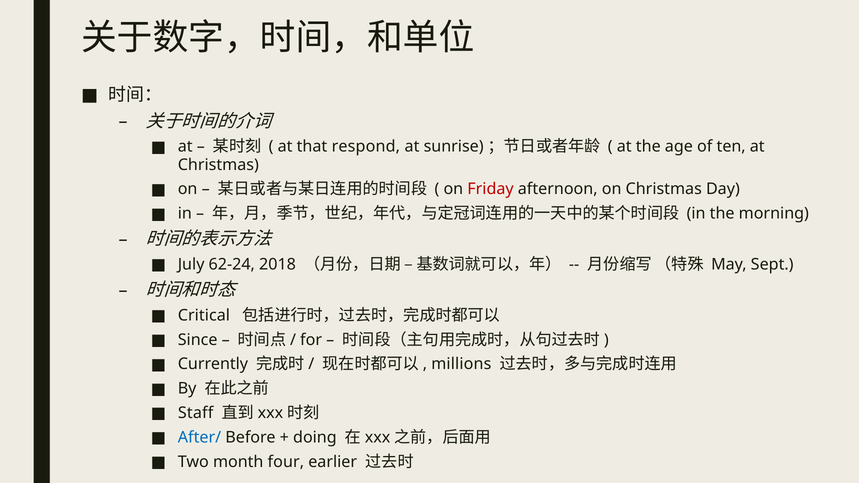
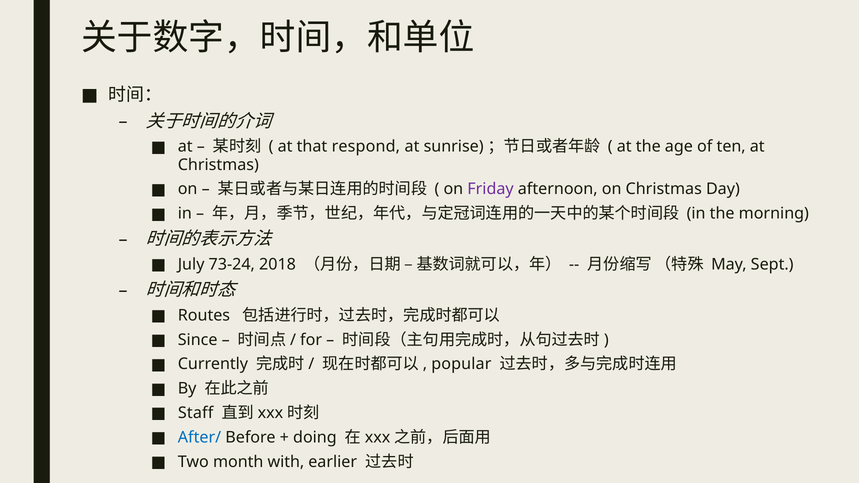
Friday colour: red -> purple (491, 189)
62-24: 62-24 -> 73-24 (232, 265)
Critical: Critical -> Routes (204, 315)
millions: millions -> popular (461, 364)
four: four -> with (286, 462)
